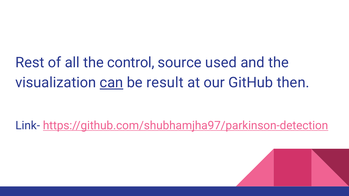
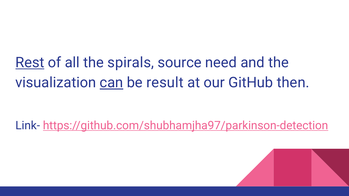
Rest underline: none -> present (30, 63)
control: control -> spirals (131, 63)
used: used -> need (221, 63)
